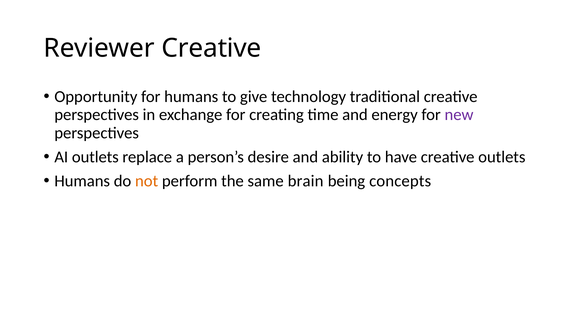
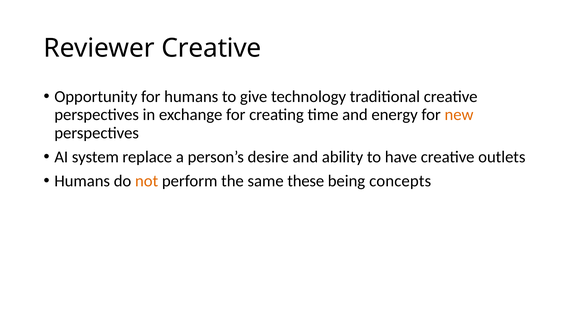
new colour: purple -> orange (459, 115)
AI outlets: outlets -> system (95, 157)
brain: brain -> these (306, 181)
